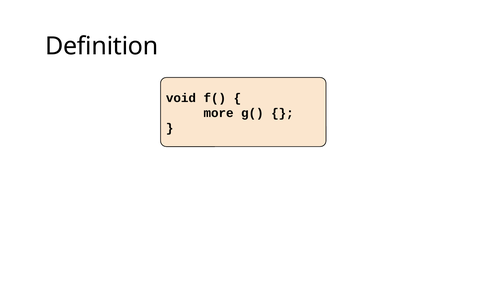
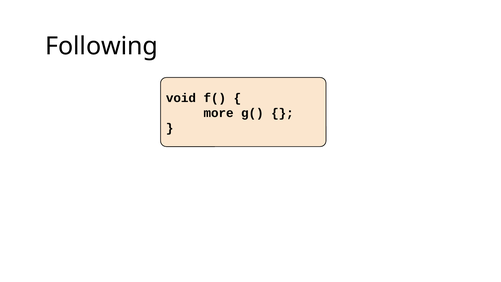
Definition: Definition -> Following (102, 46)
